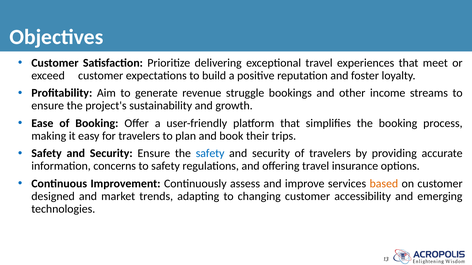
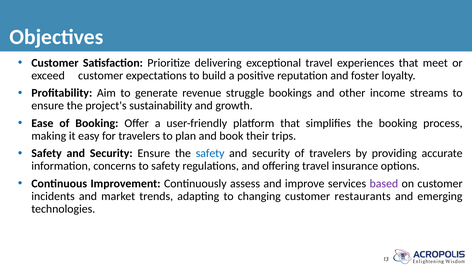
based colour: orange -> purple (384, 184)
designed: designed -> incidents (53, 197)
accessibility: accessibility -> restaurants (363, 197)
